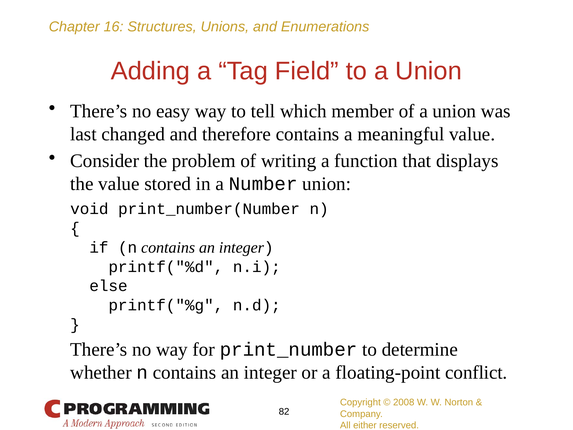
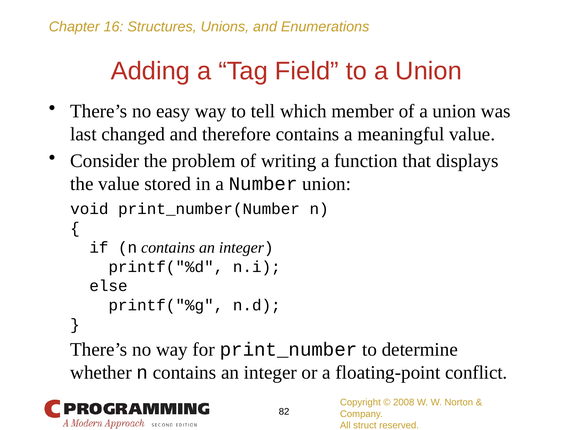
either: either -> struct (365, 425)
